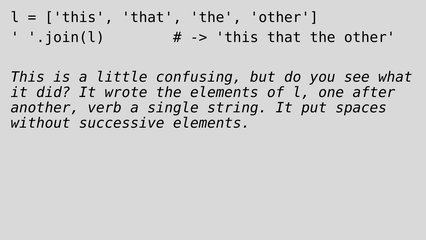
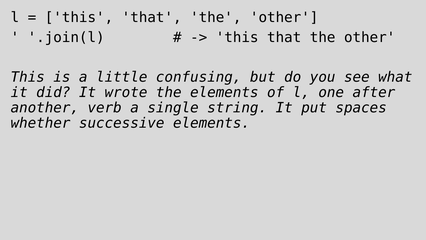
without: without -> whether (41, 123)
